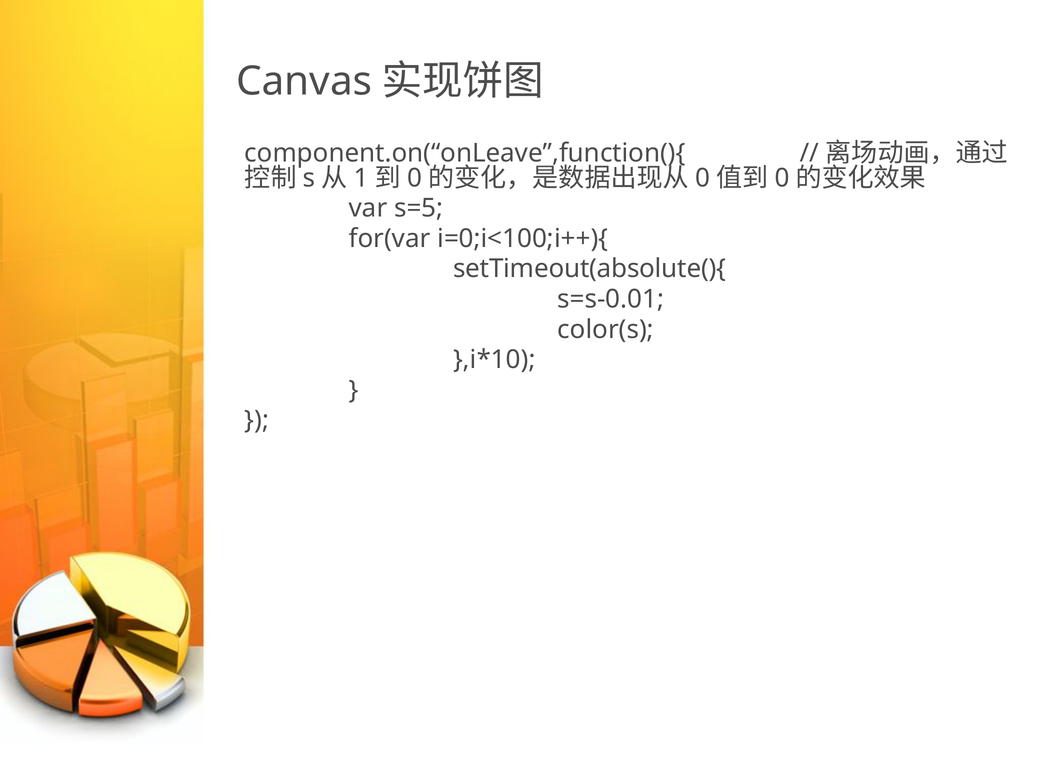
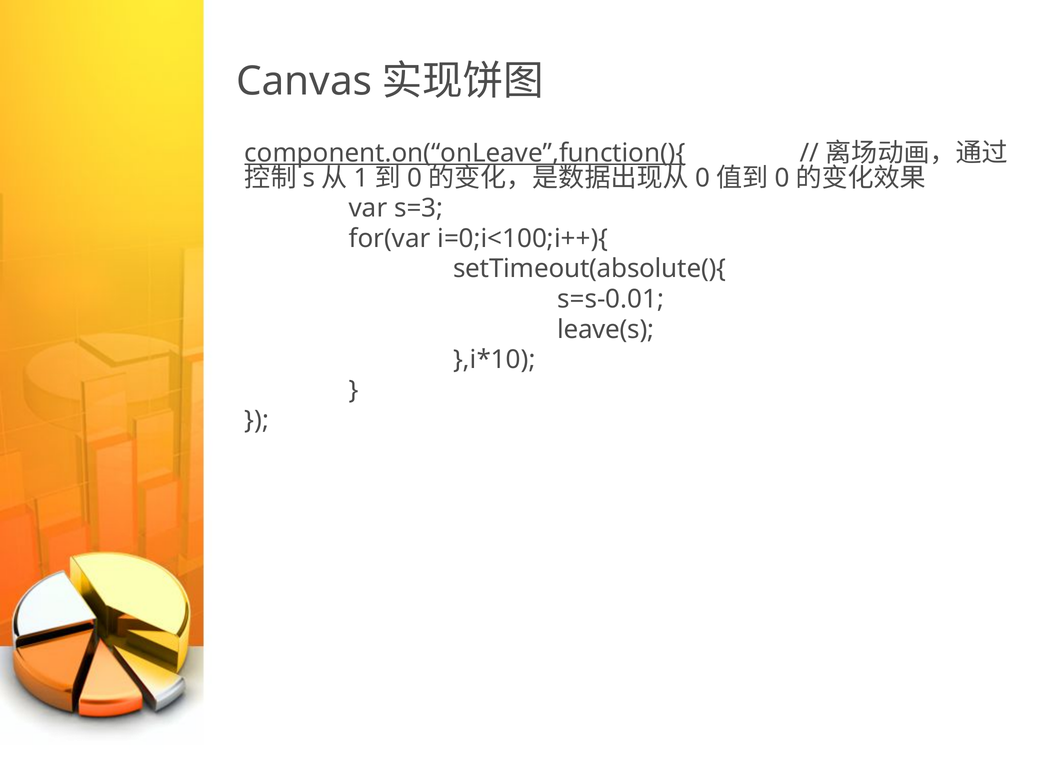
component.on(“onLeave”,function(){ underline: none -> present (465, 153)
s=5: s=5 -> s=3 (419, 208)
color(s: color(s -> leave(s (606, 330)
